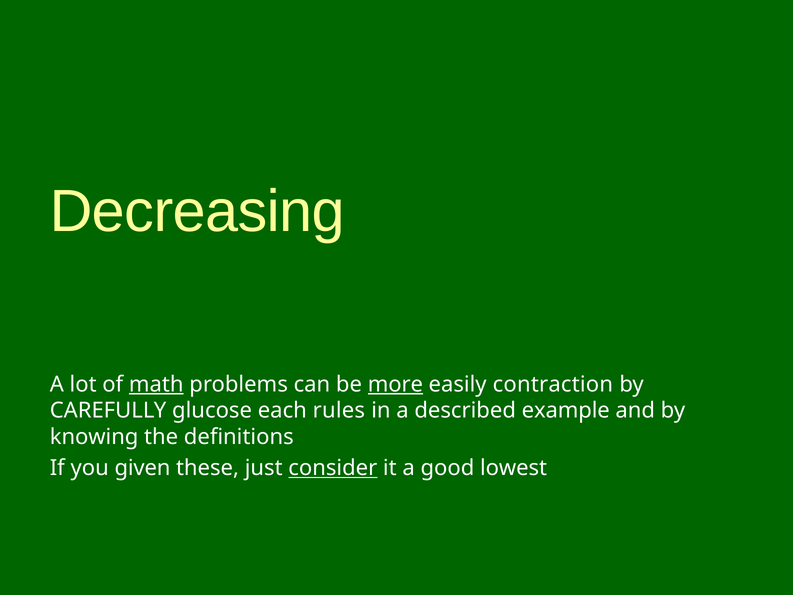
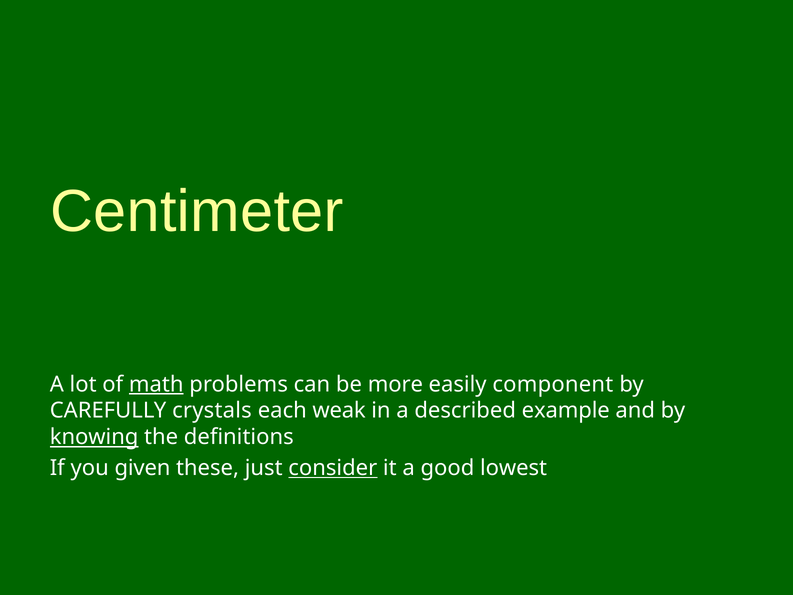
Decreasing: Decreasing -> Centimeter (197, 211)
more underline: present -> none (395, 384)
contraction: contraction -> component (553, 384)
glucose: glucose -> crystals (212, 411)
rules: rules -> weak (339, 411)
knowing underline: none -> present (94, 437)
